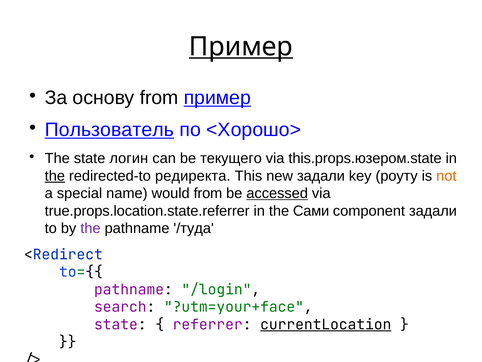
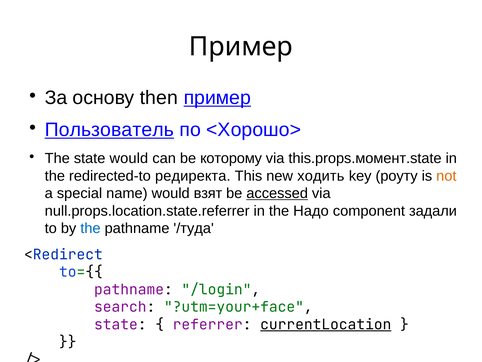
Пример underline: present -> none (241, 46)
основу from: from -> then (159, 98)
state логин: логин -> would (129, 158)
текущего: текущего -> которому (231, 158)
this.props.юзером.state: this.props.юзером.state -> this.props.момент.state (365, 158)
the underline: present -> none (55, 176)
new задали: задали -> ходить (321, 176)
would from: from -> взят (208, 193)
true.props.location.state.referrer: true.props.location.state.referrer -> null.props.location.state.referrer (147, 211)
Сами: Сами -> Надо (311, 211)
the colour: purple -> blue (90, 228)
